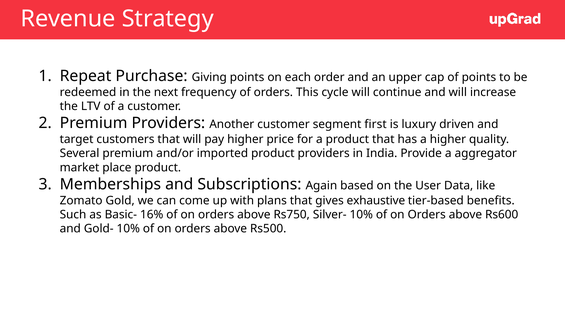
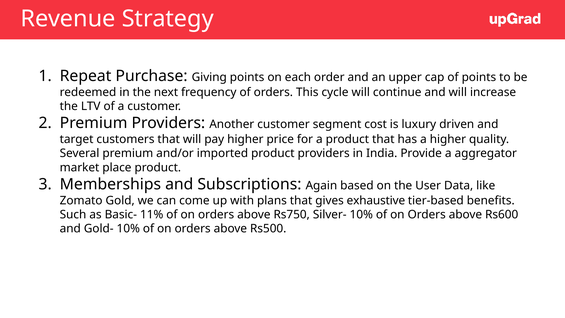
first: first -> cost (376, 124)
16%: 16% -> 11% (152, 215)
